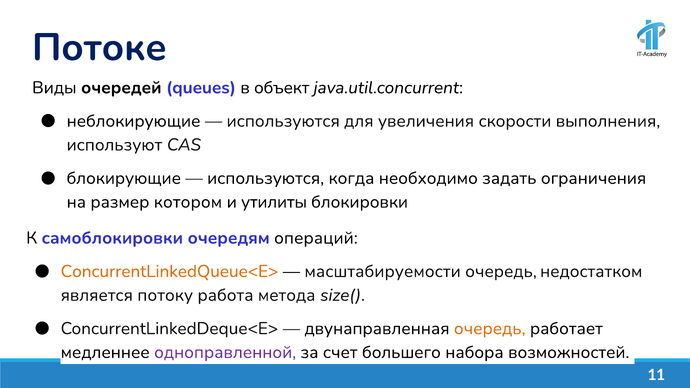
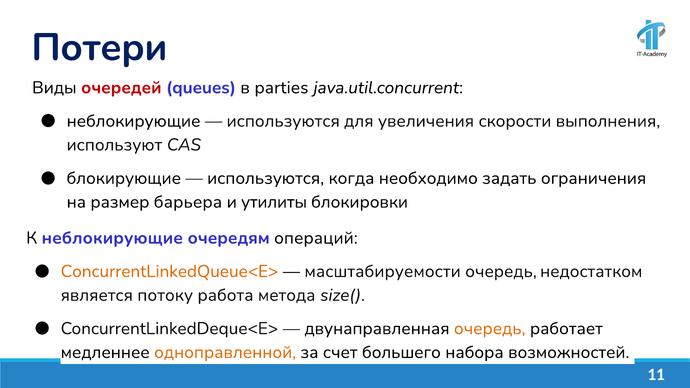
Потоке: Потоке -> Потери (99, 47)
очередей colour: black -> red (121, 88)
объект: объект -> parties (282, 88)
котором: котором -> барьера (188, 202)
К самоблокировки: самоблокировки -> неблокирующие (112, 238)
одноправленной colour: purple -> orange (225, 352)
